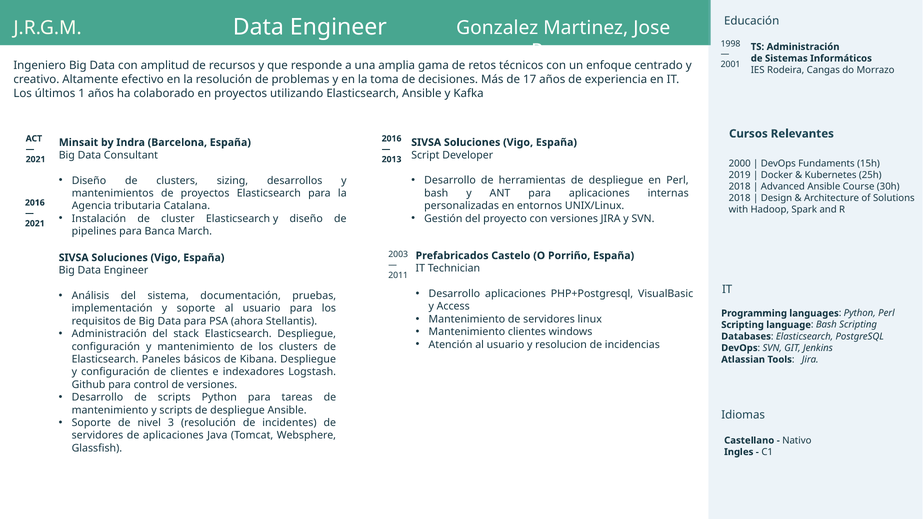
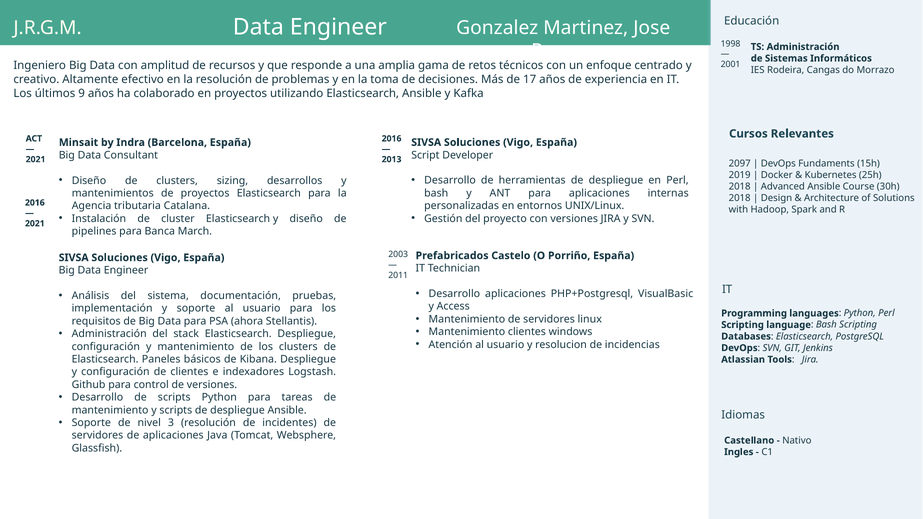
1: 1 -> 9 (82, 93)
2000: 2000 -> 2097 (740, 164)
